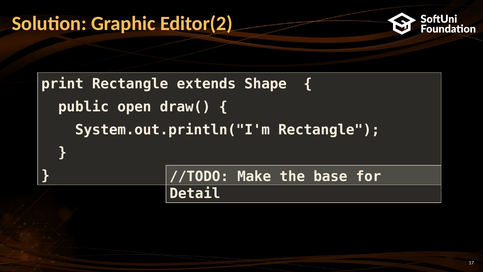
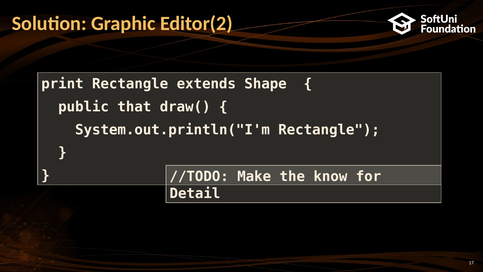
open: open -> that (134, 107)
base: base -> know (330, 176)
